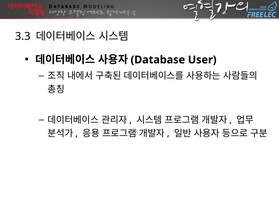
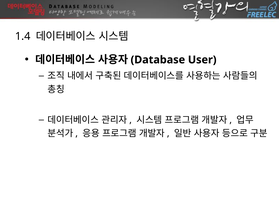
3.3: 3.3 -> 1.4 (23, 36)
